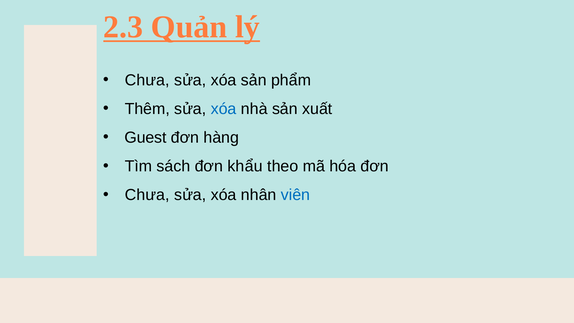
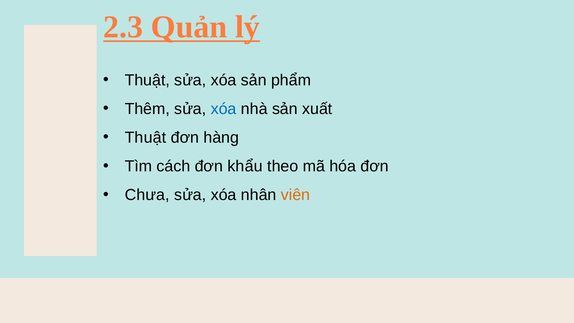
Chưa: Chưa -> Thuật (147, 80)
Guest: Guest -> Thuật (145, 138)
sách: sách -> cách (173, 166)
viên colour: blue -> orange (296, 195)
